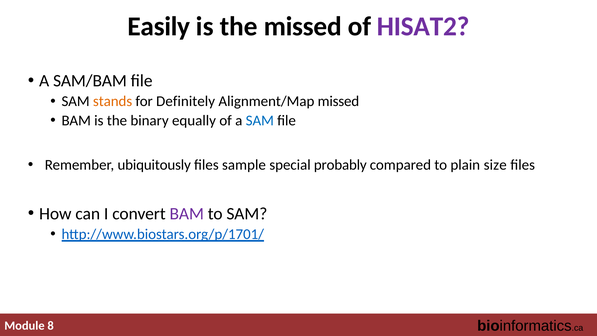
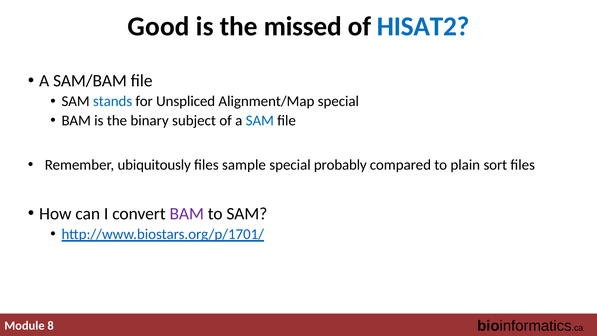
Easily: Easily -> Good (159, 26)
HISAT2 colour: purple -> blue (423, 26)
stands colour: orange -> blue (113, 101)
Definitely: Definitely -> Unspliced (186, 101)
Alignment/Map missed: missed -> special (338, 101)
equally: equally -> subject (194, 121)
size: size -> sort (495, 165)
